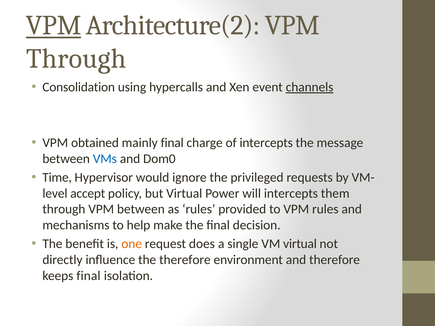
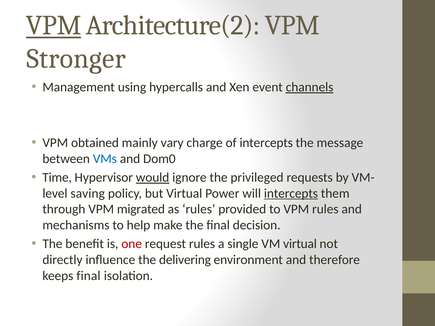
Through: Through -> Stronger (76, 59)
Consolidation: Consolidation -> Management (79, 87)
mainly final: final -> vary (172, 143)
would underline: none -> present (153, 178)
accept: accept -> saving (88, 193)
intercepts underline: none -> present (291, 193)
VPM between: between -> migrated (141, 209)
one colour: orange -> red (132, 244)
request does: does -> rules (202, 244)
the therefore: therefore -> delivering (185, 260)
